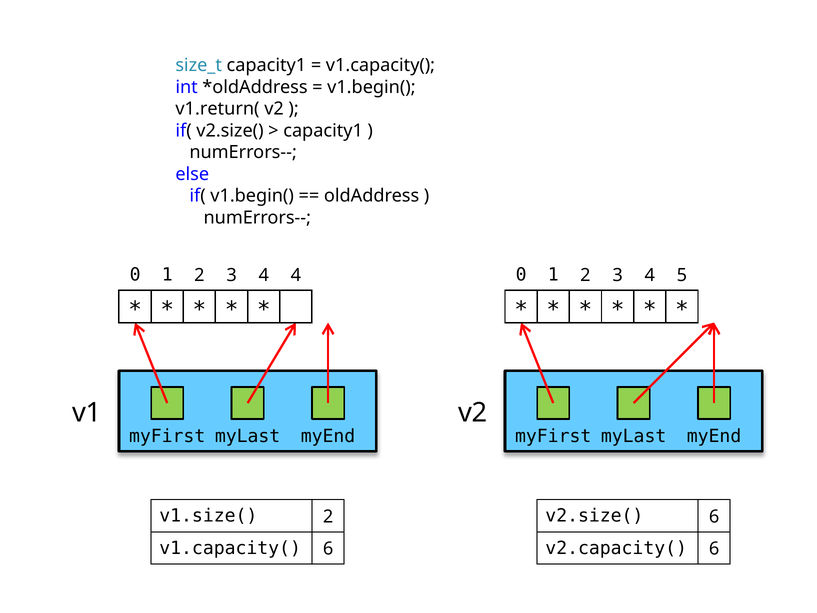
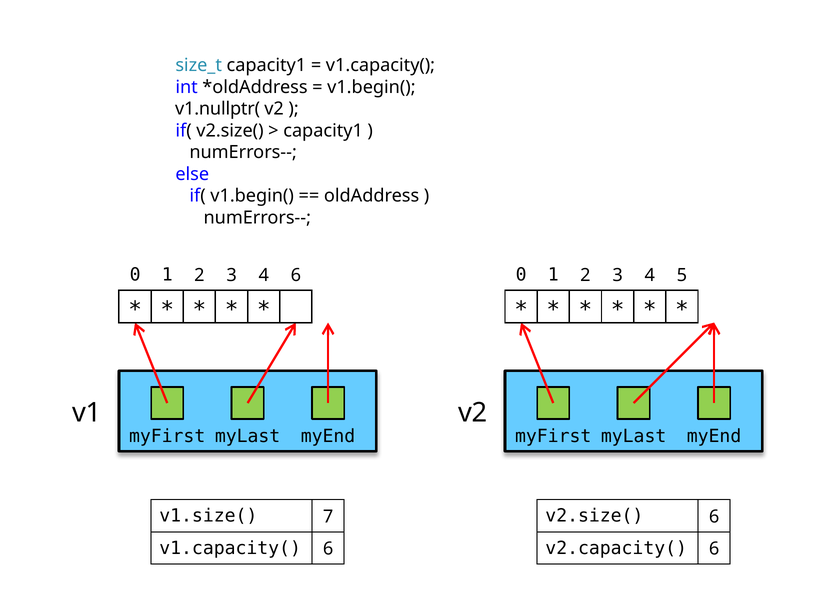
v1.return(: v1.return( -> v1.nullptr( (218, 109)
4 4: 4 -> 6 (296, 275)
v1.size( 2: 2 -> 7 (328, 517)
